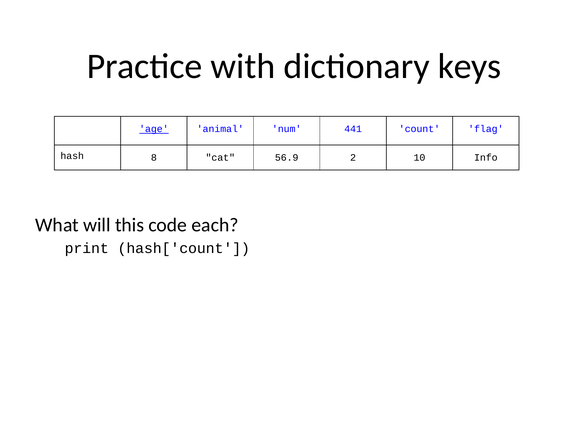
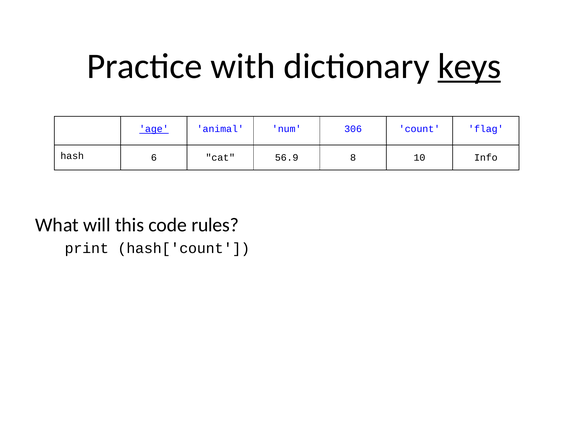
keys underline: none -> present (469, 66)
441: 441 -> 306 (353, 129)
8: 8 -> 6 (154, 158)
2: 2 -> 8 (353, 158)
each: each -> rules (215, 225)
